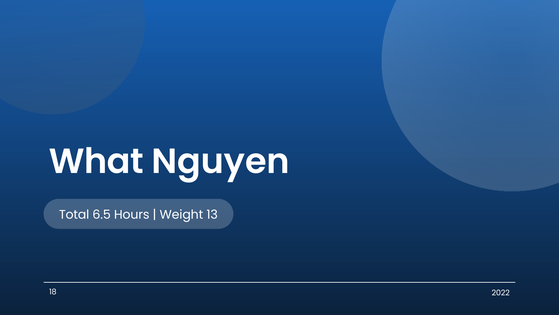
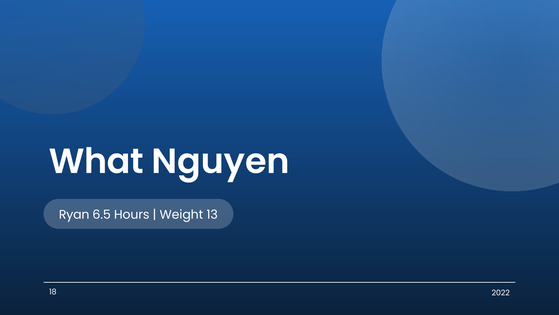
Total: Total -> Ryan (74, 214)
